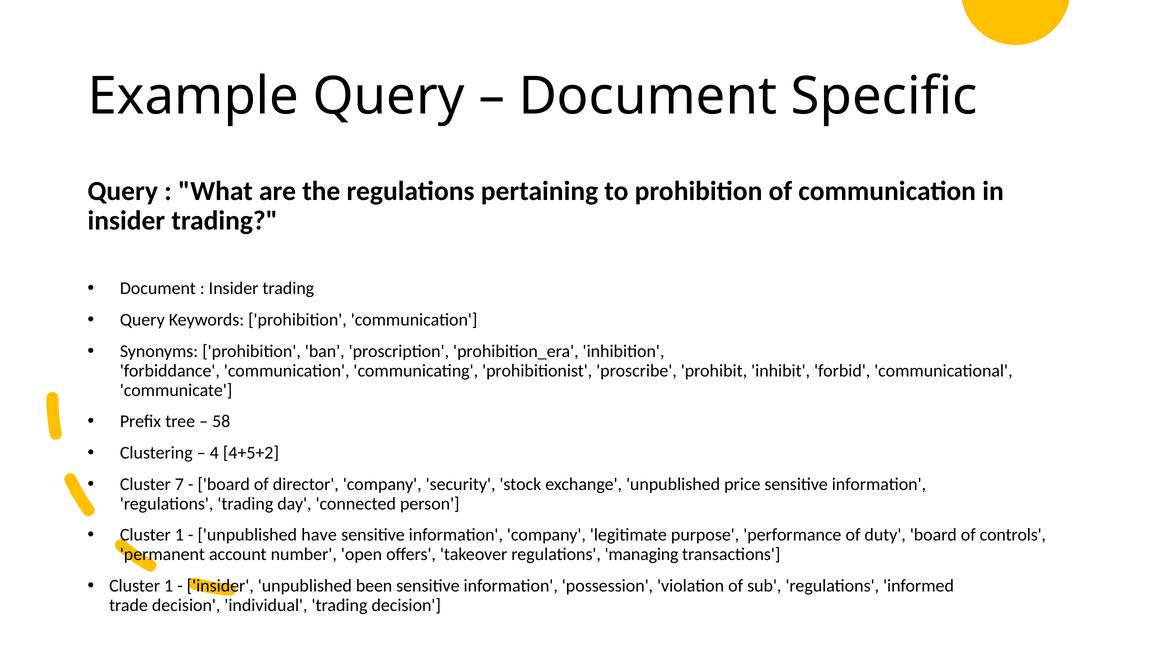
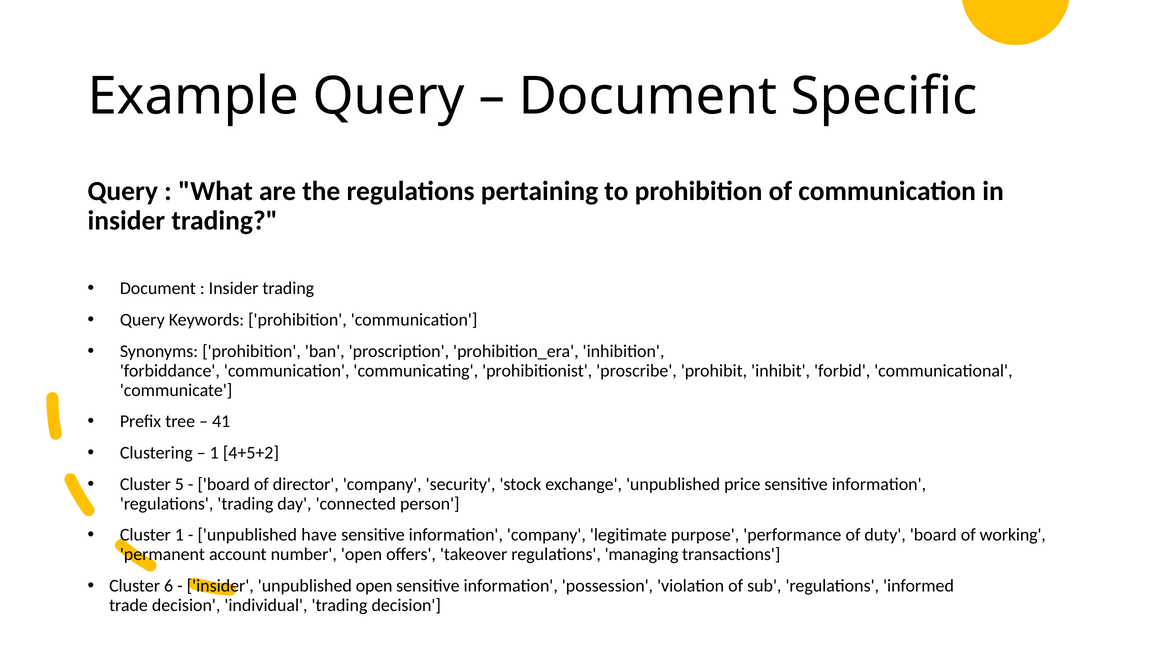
58: 58 -> 41 (221, 422)
4: 4 -> 1 (214, 453)
7: 7 -> 5 (179, 484)
controls: controls -> working (1013, 535)
1: 1 -> 6 (169, 586)
unpublished been: been -> open (374, 586)
